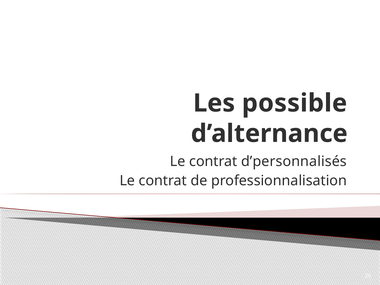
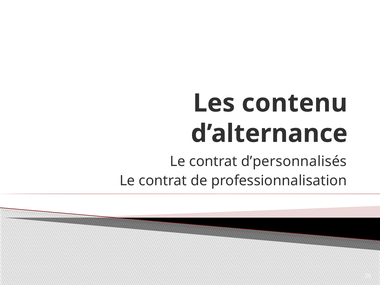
possible: possible -> contenu (295, 103)
